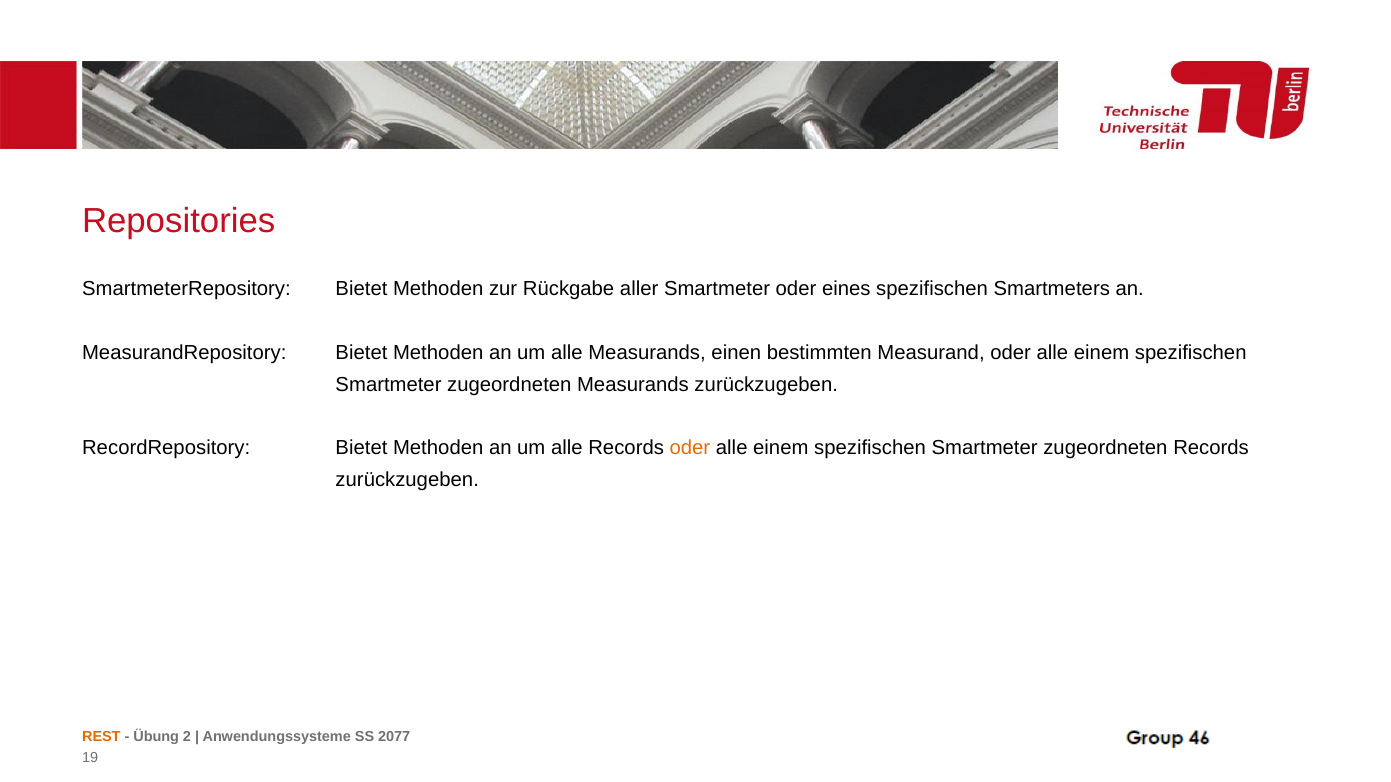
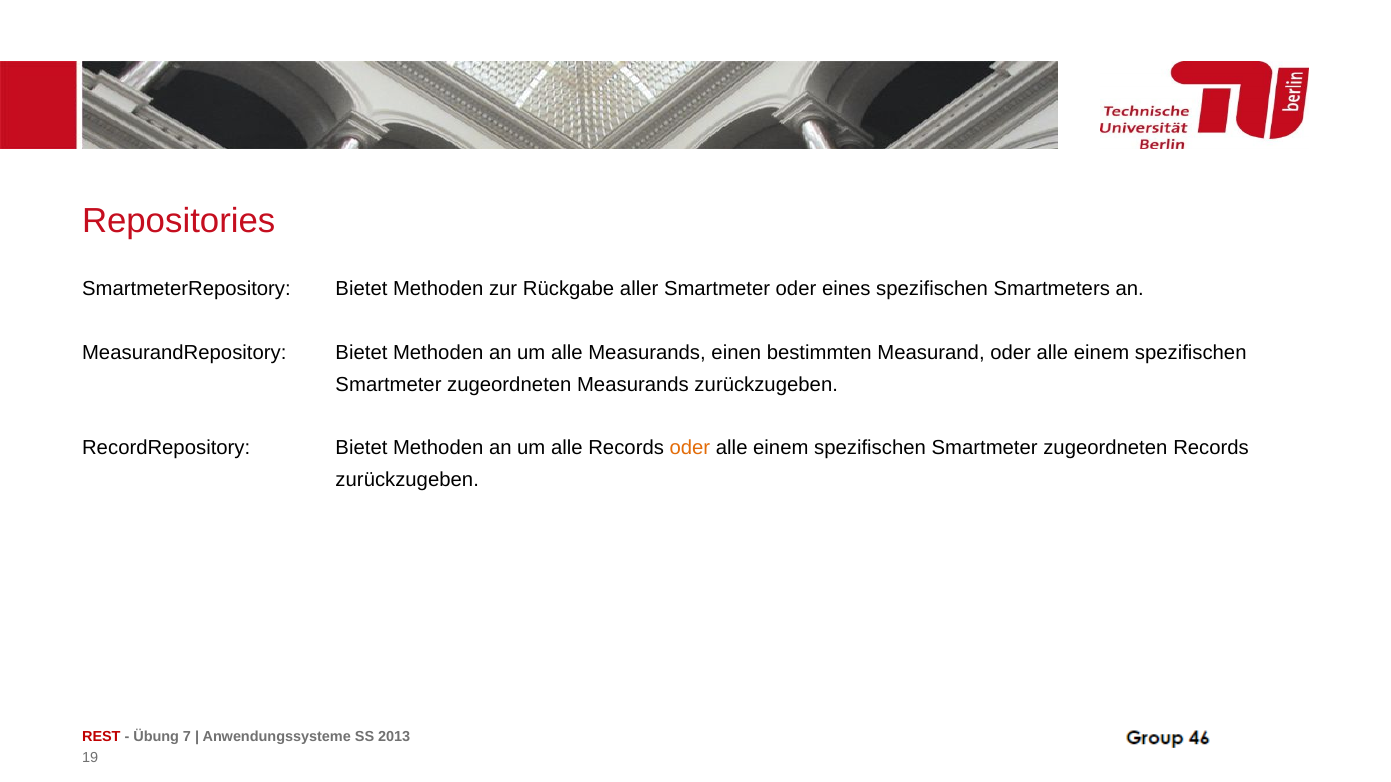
REST colour: orange -> red (101, 737)
2: 2 -> 7 (187, 737)
2077: 2077 -> 2013 (394, 737)
